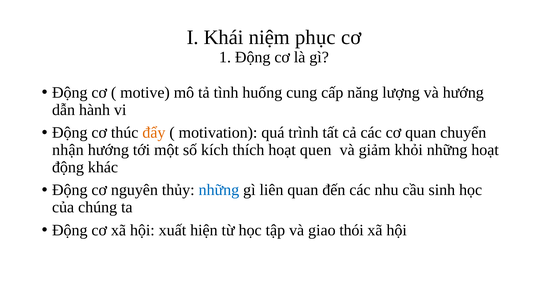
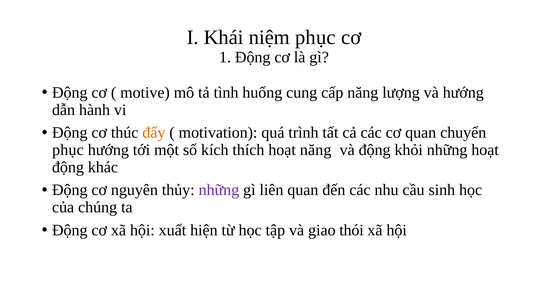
nhận: nhận -> phục (68, 150)
hoạt quen: quen -> năng (316, 150)
và giảm: giảm -> động (375, 150)
những colour: blue -> purple (219, 190)
